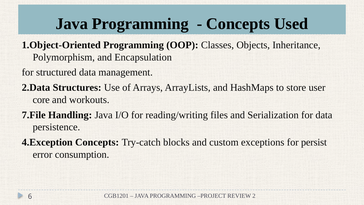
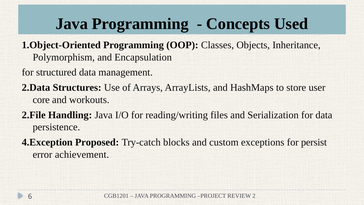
7.File: 7.File -> 2.File (34, 115)
4.Exception Concepts: Concepts -> Proposed (97, 142)
consumption: consumption -> achievement (82, 154)
